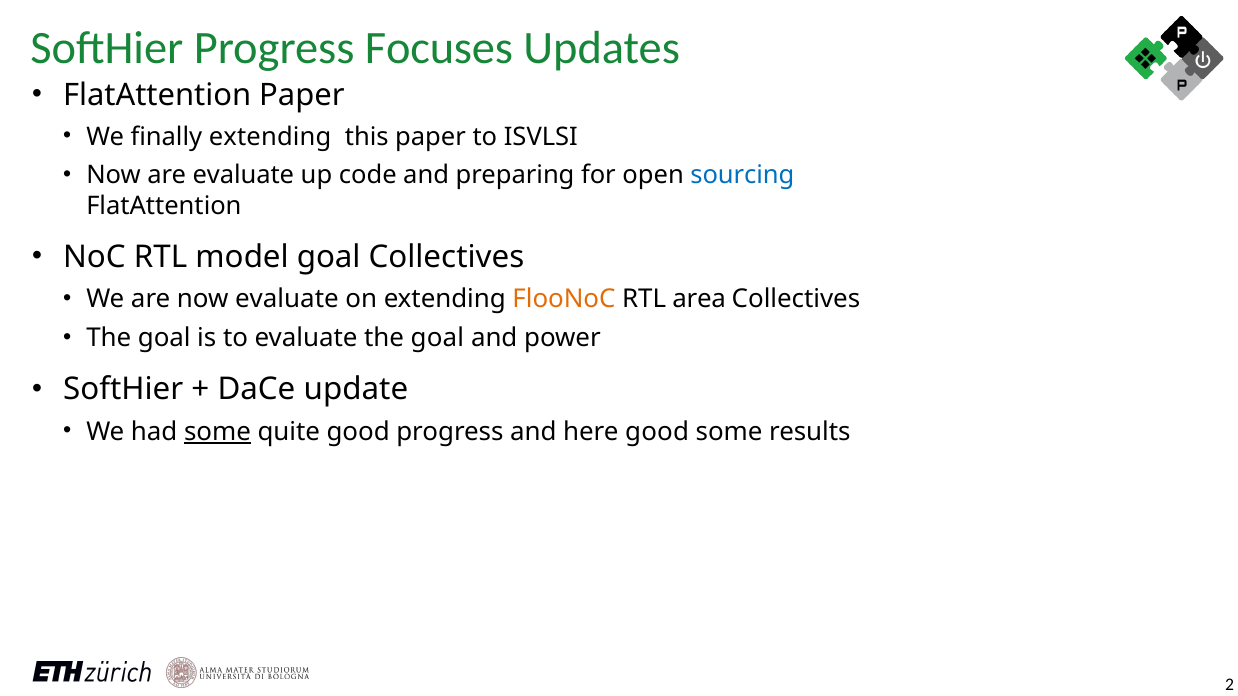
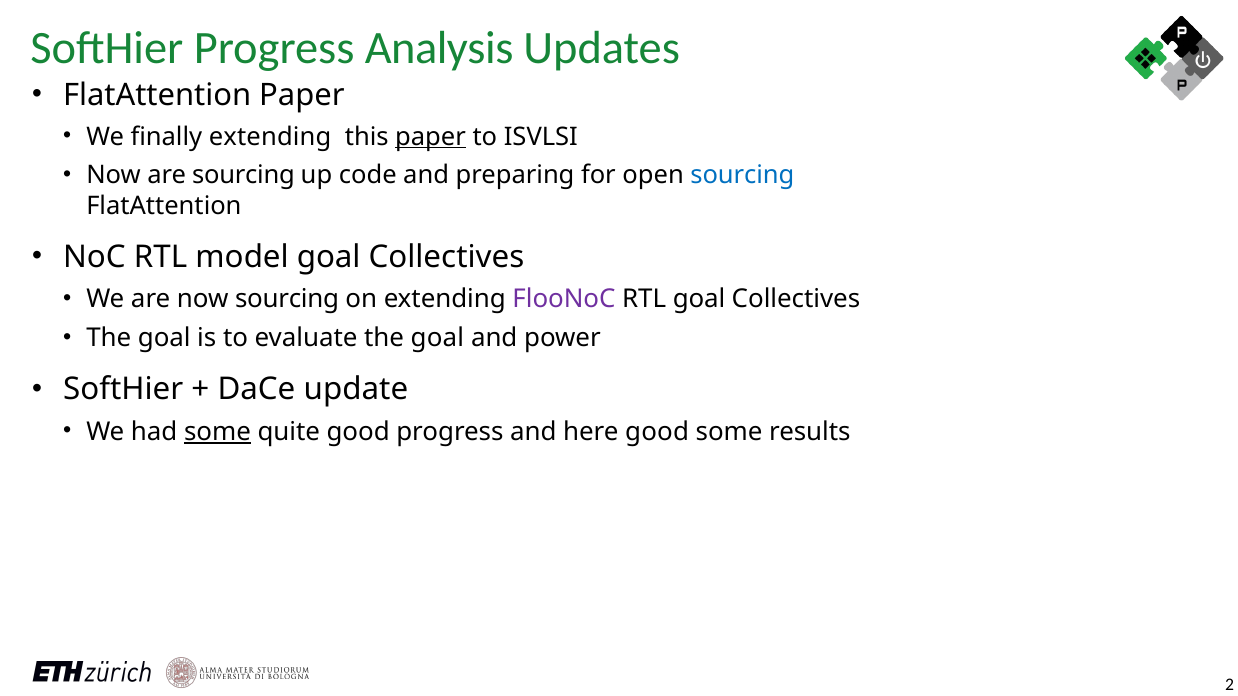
Focuses: Focuses -> Analysis (439, 49)
paper underline: none -> present (431, 137)
are evaluate: evaluate -> sourcing (243, 175)
now evaluate: evaluate -> sourcing (287, 299)
FlooNoC colour: orange -> purple (564, 299)
RTL area: area -> goal (699, 299)
